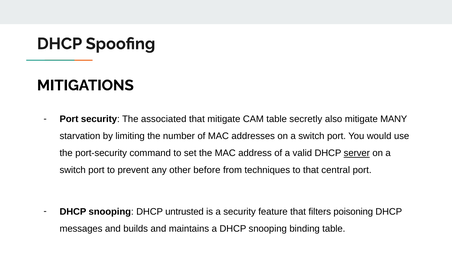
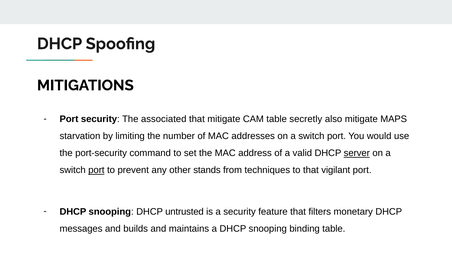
MANY: MANY -> MAPS (394, 119)
port underline: none -> present (96, 170)
before: before -> stands (207, 170)
central: central -> vigilant (336, 170)
poisoning: poisoning -> monetary (353, 211)
